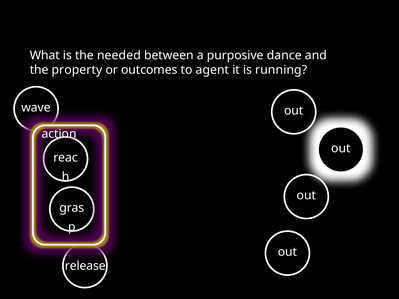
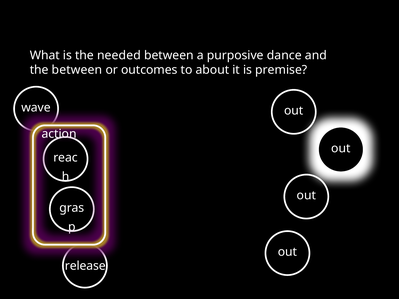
the property: property -> between (77, 70)
agent: agent -> about (212, 70)
running: running -> premise (281, 70)
